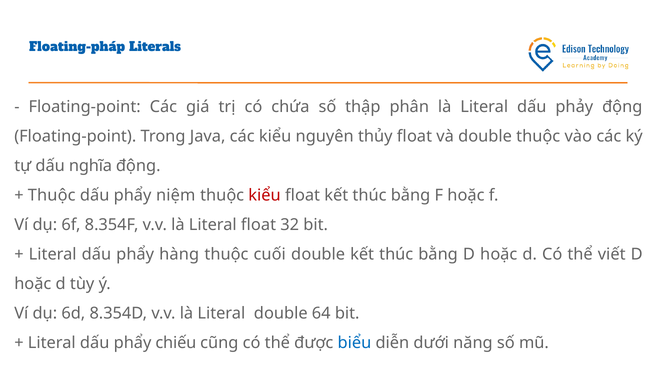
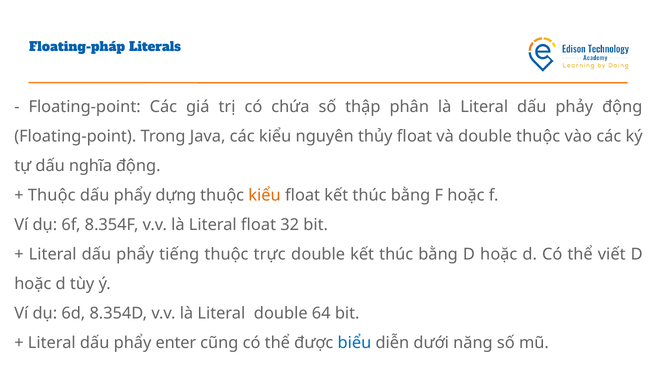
niệm: niệm -> dựng (176, 195)
kiểu colour: red -> orange (265, 195)
hàng: hàng -> tiếng (179, 255)
cuối: cuối -> trực (270, 255)
chiếu: chiếu -> enter (176, 343)
